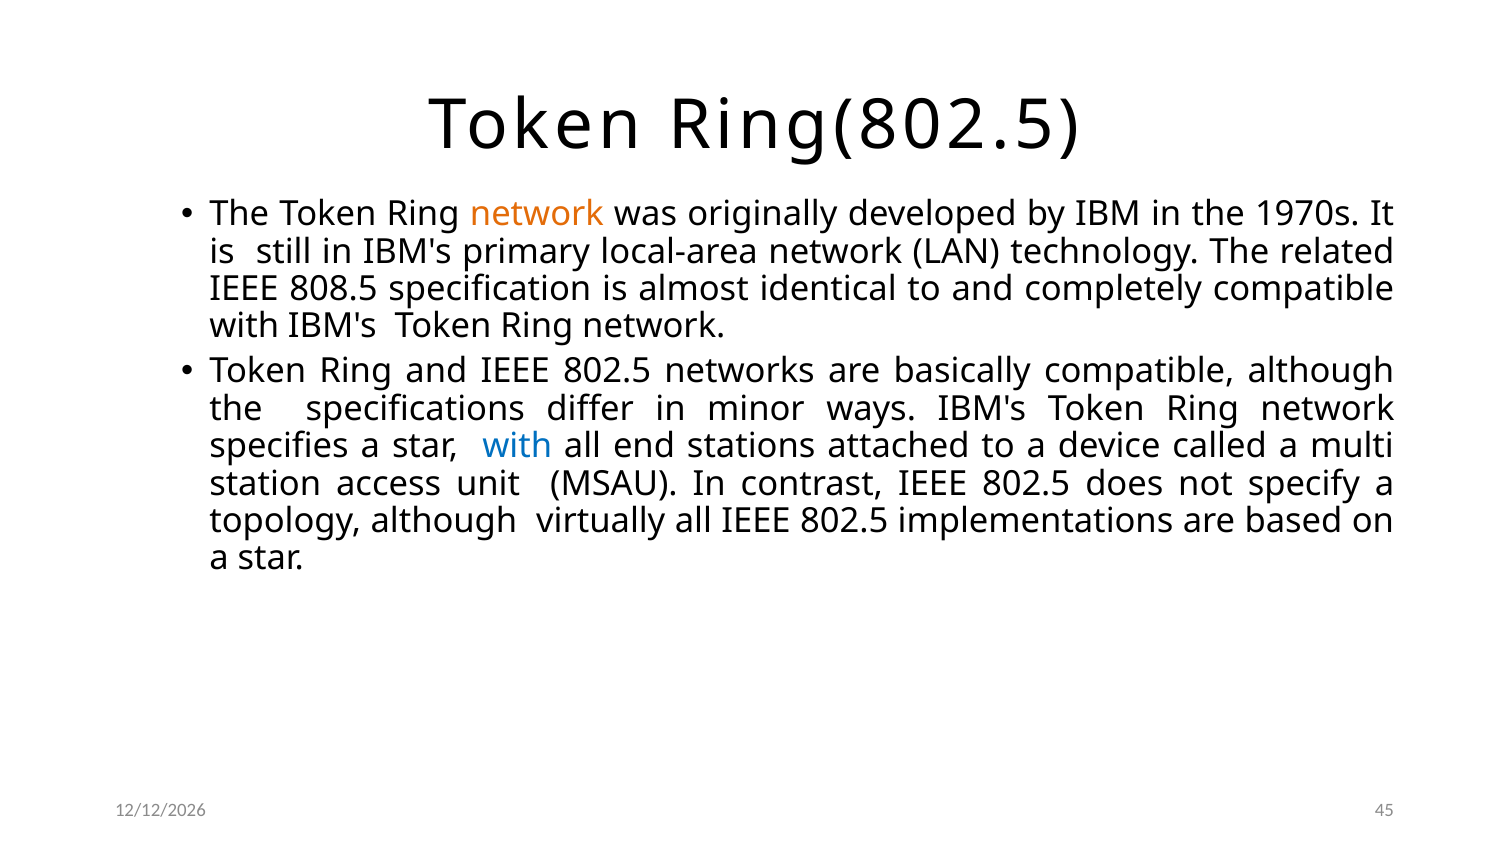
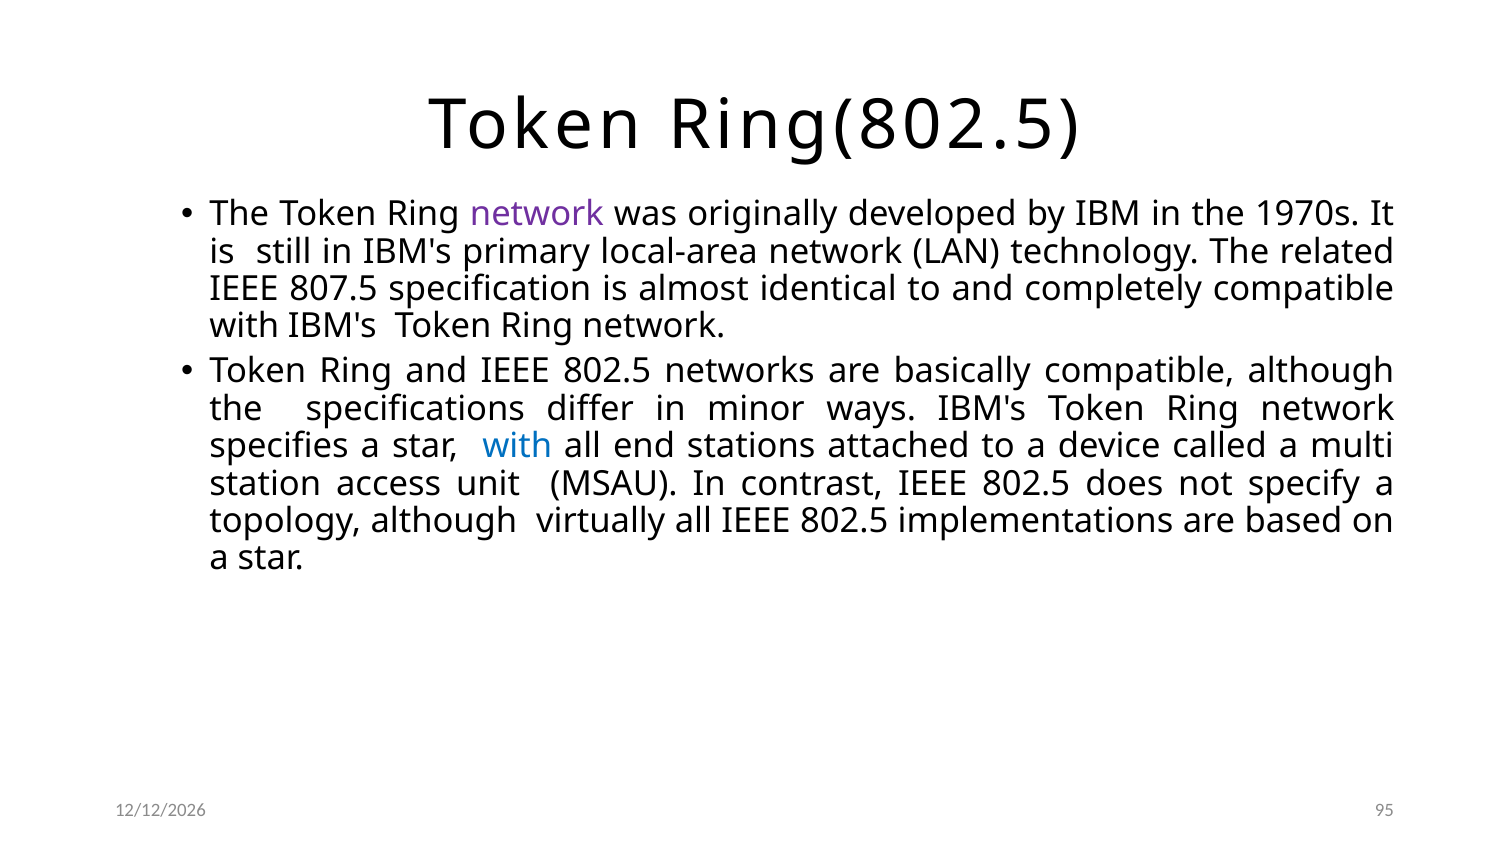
network colour: orange -> purple (537, 214)
808.5: 808.5 -> 807.5 (333, 289)
45: 45 -> 95 (1384, 810)
